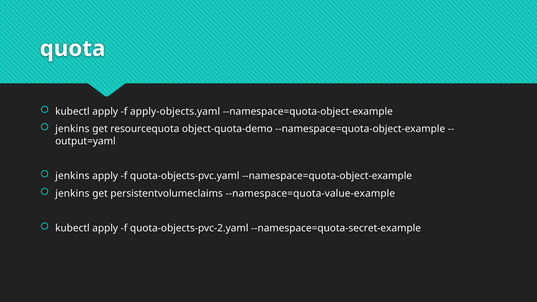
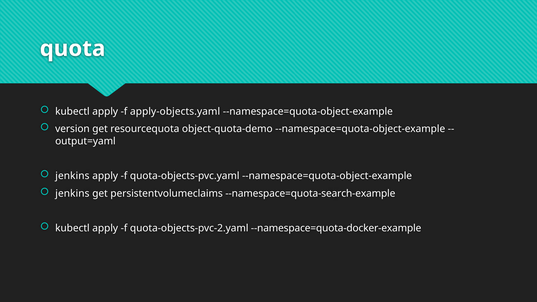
jenkins: jenkins -> version (72, 129)
--namespace=quota-value-example: --namespace=quota-value-example -> --namespace=quota-search-example (310, 193)
--namespace=quota-secret-example: --namespace=quota-secret-example -> --namespace=quota-docker-example (336, 228)
